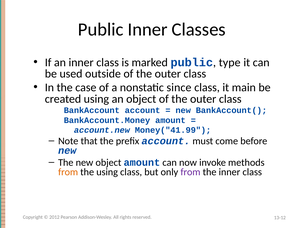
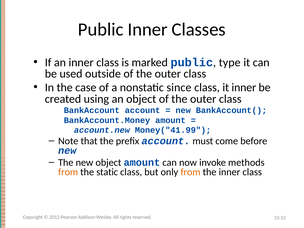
it main: main -> inner (244, 88)
the using: using -> static (107, 172)
from colour: purple -> orange (190, 172)
